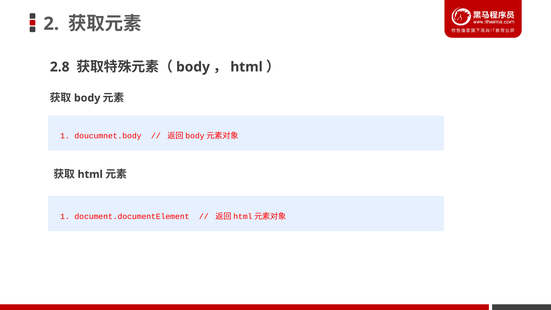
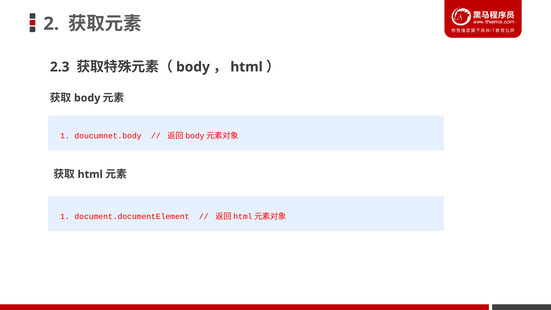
2.8: 2.8 -> 2.3 (60, 67)
